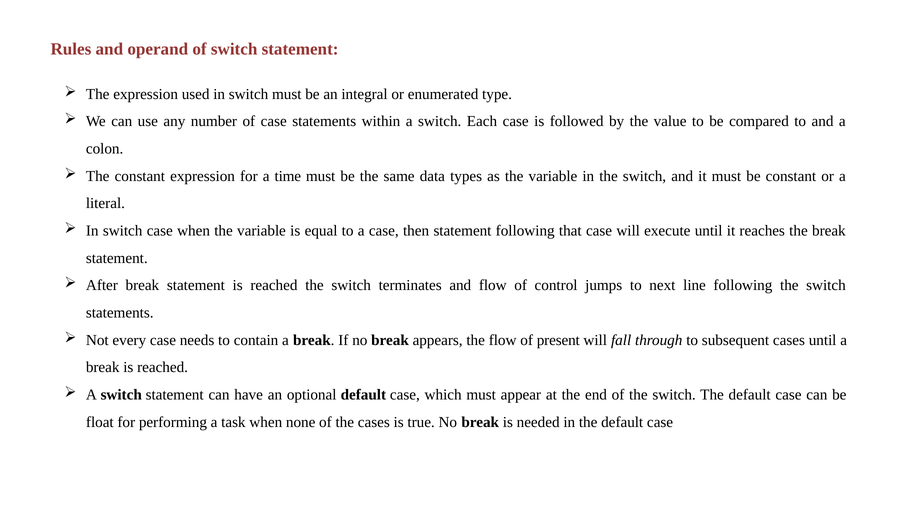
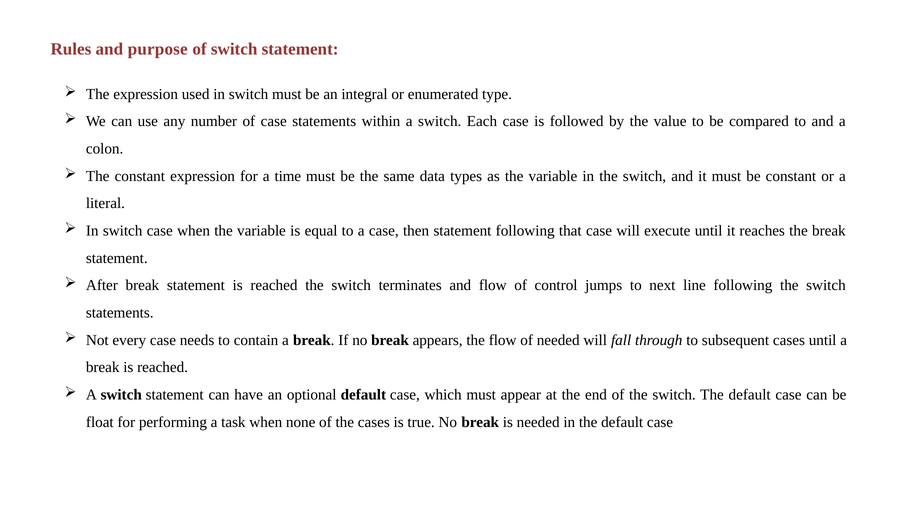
operand: operand -> purpose (158, 49)
of present: present -> needed (558, 340)
